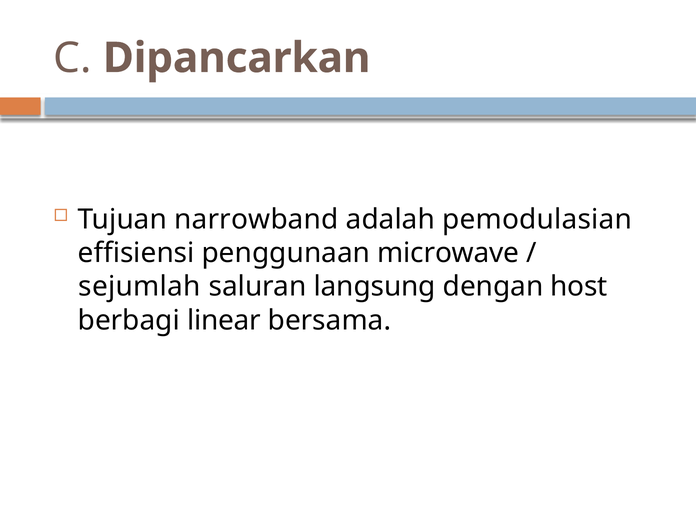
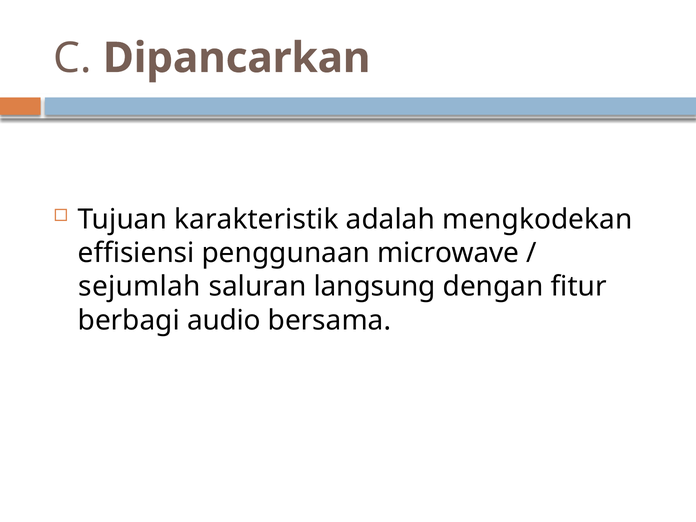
narrowband: narrowband -> karakteristik (256, 219)
pemodulasian: pemodulasian -> mengkodekan (537, 219)
host: host -> fitur (579, 287)
linear: linear -> audio (224, 320)
